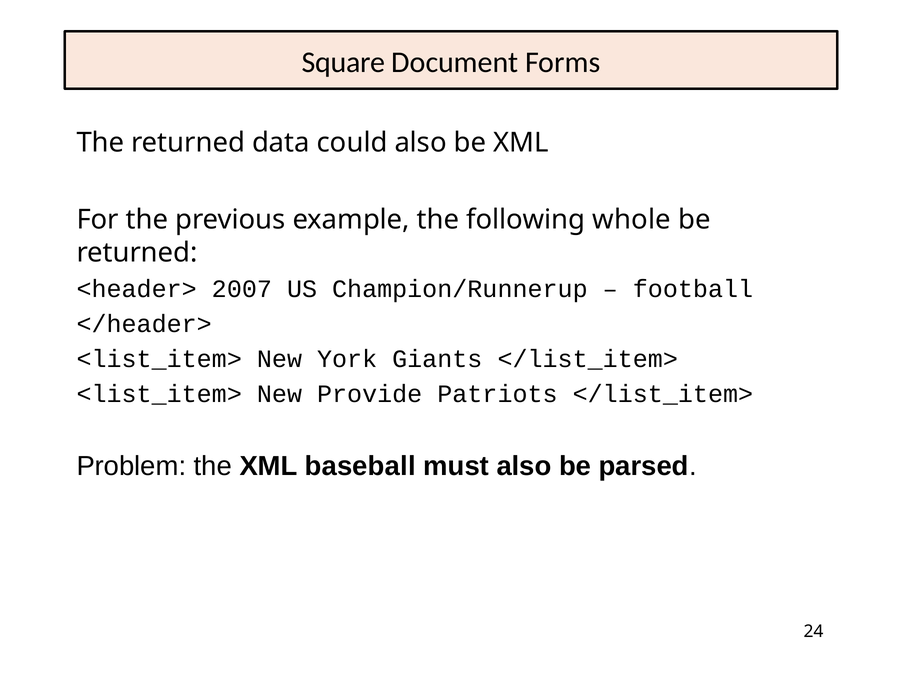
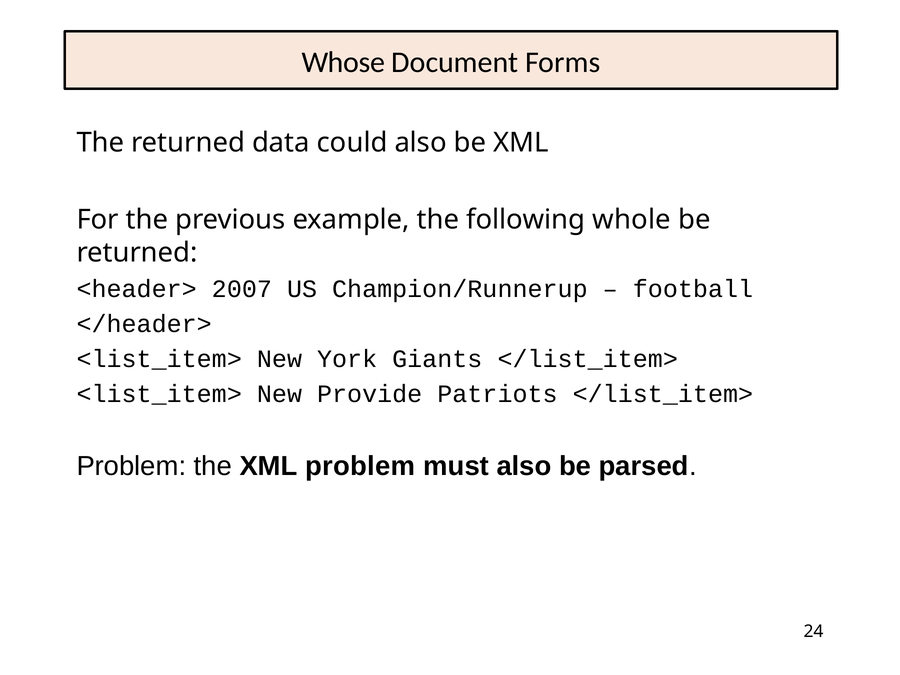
Square: Square -> Whose (343, 62)
XML baseball: baseball -> problem (360, 466)
